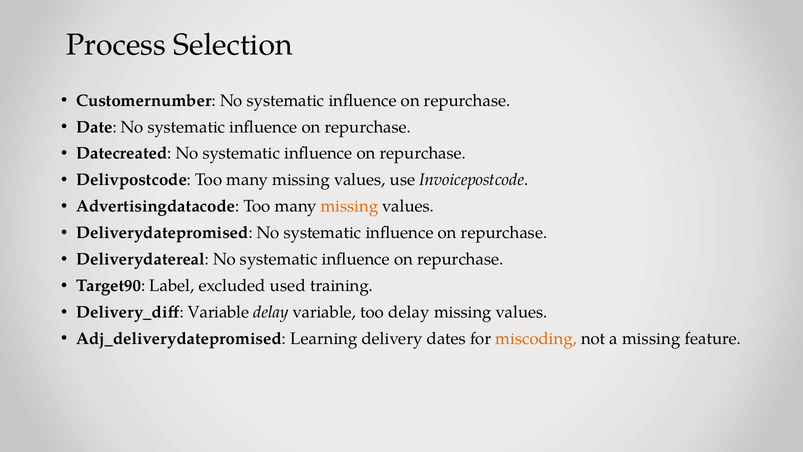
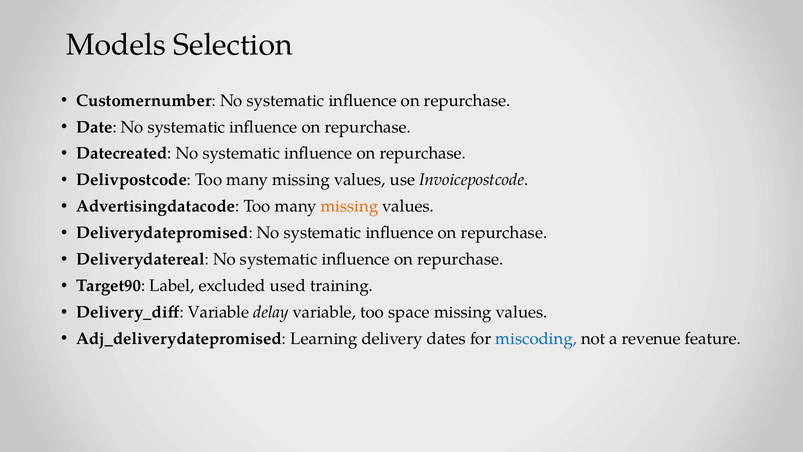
Process: Process -> Models (116, 45)
too delay: delay -> space (409, 312)
miscoding colour: orange -> blue (536, 338)
a missing: missing -> revenue (651, 338)
